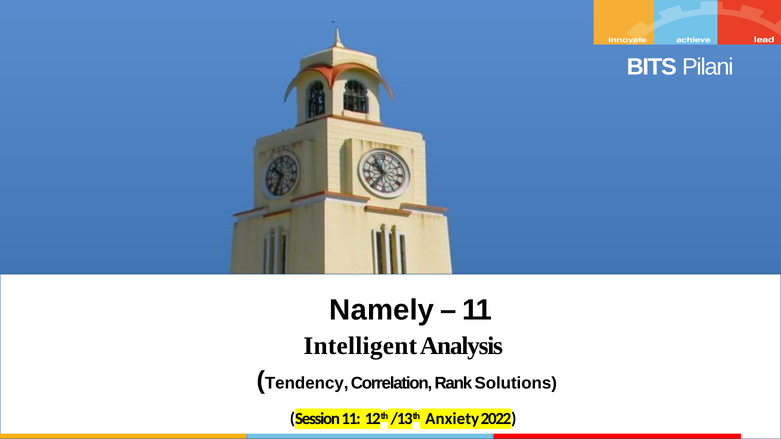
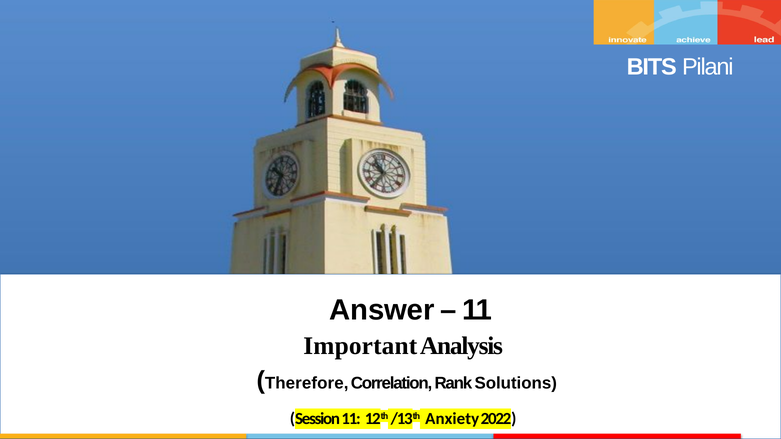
Namely: Namely -> Answer (382, 310)
Intelligent: Intelligent -> Important (360, 346)
Tendency: Tendency -> Therefore (307, 383)
